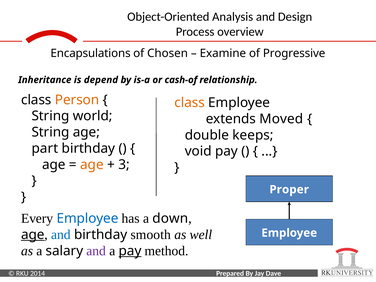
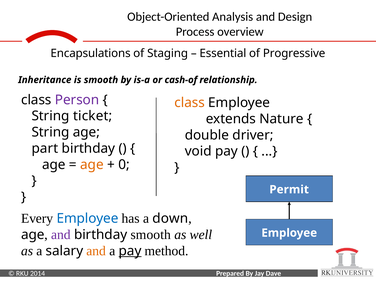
Chosen: Chosen -> Staging (168, 53)
Examine: Examine -> Essential (223, 53)
is depend: depend -> smooth (101, 80)
Person colour: orange -> purple (77, 100)
world: world -> ticket (93, 116)
Moved: Moved -> Nature (281, 119)
keeps: keeps -> driver (253, 135)
3: 3 -> 0 (124, 165)
Proper: Proper -> Permit (289, 190)
age underline: present -> none (33, 235)
and colour: blue -> purple (61, 235)
and colour: purple -> orange (96, 251)
